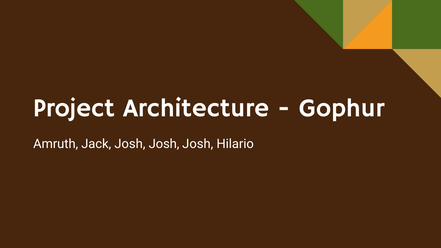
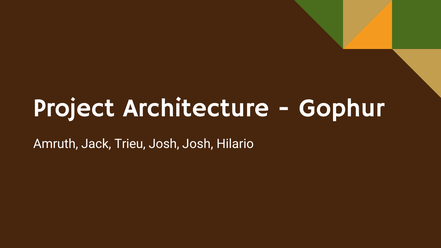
Jack Josh: Josh -> Trieu (130, 144)
